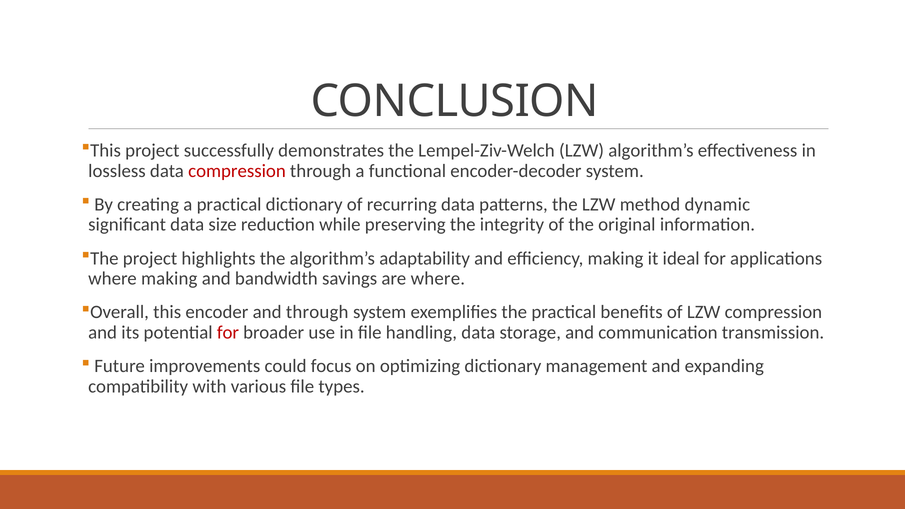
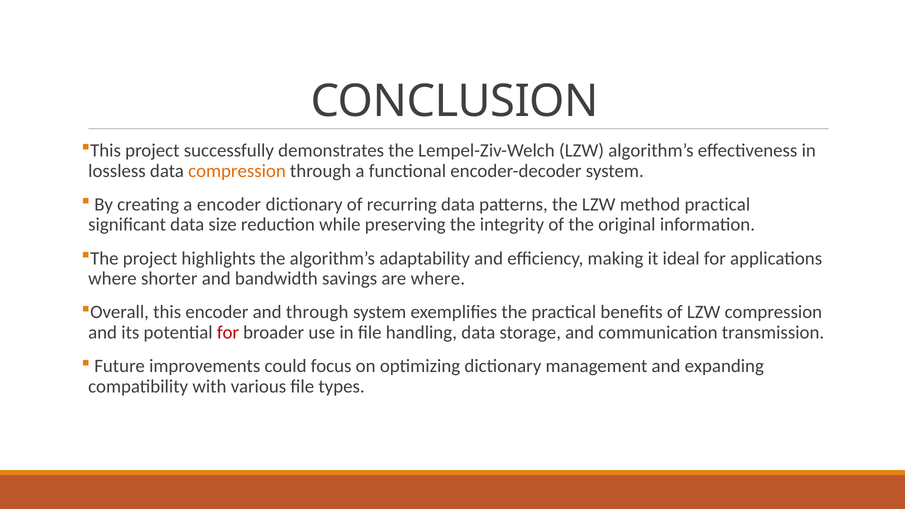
compression colour: red -> orange (237, 171)
a practical: practical -> encoder (229, 204)
method dynamic: dynamic -> practical (717, 204)
where making: making -> shorter (169, 279)
